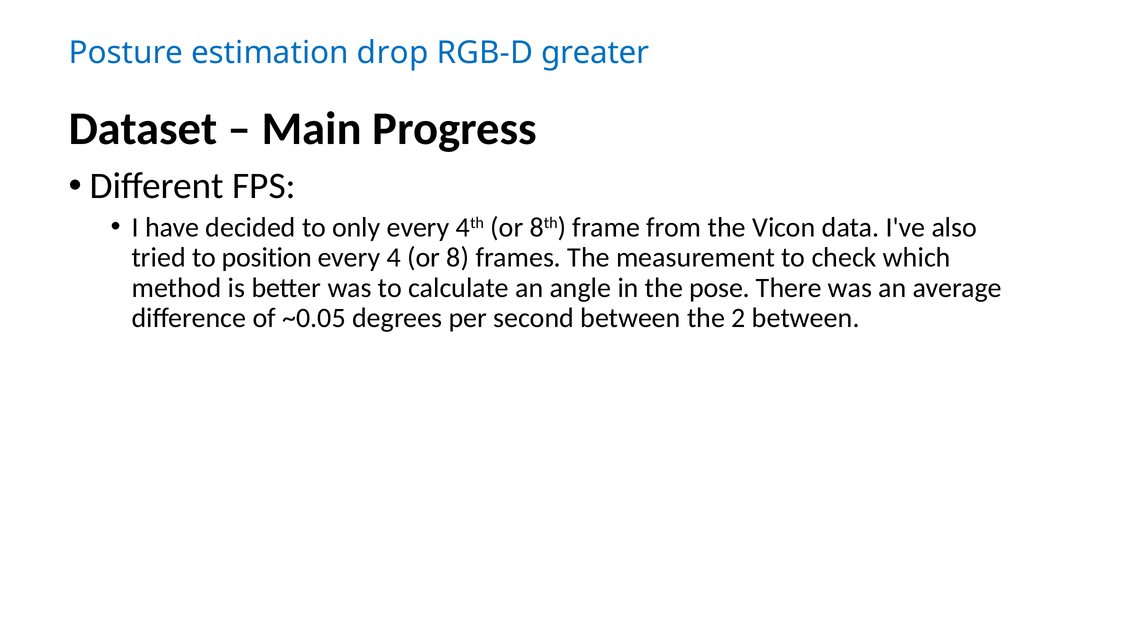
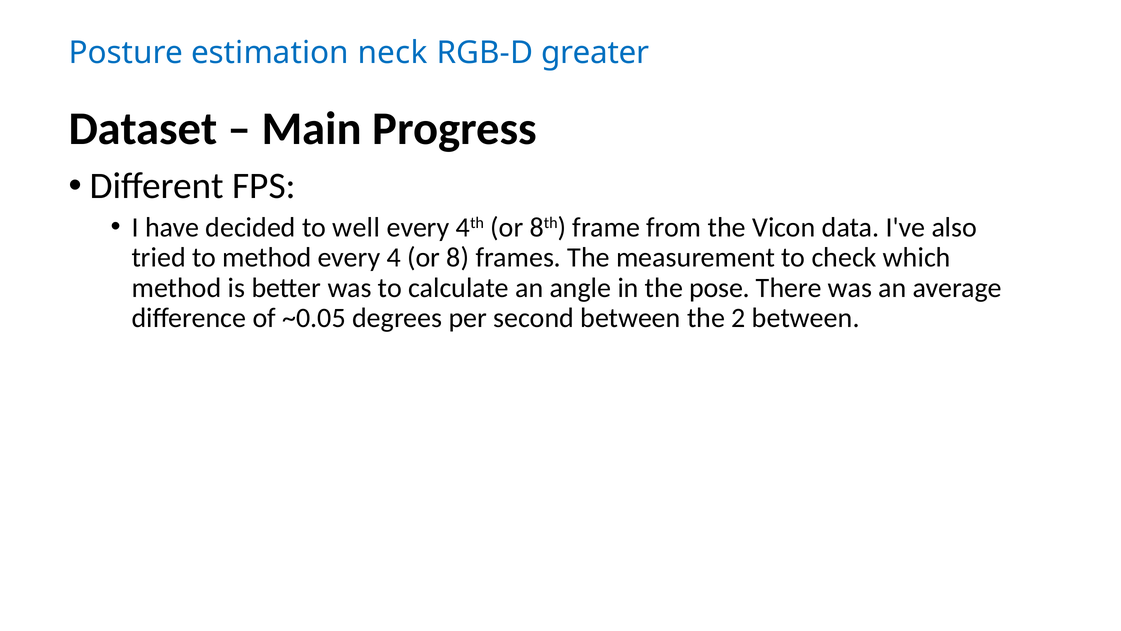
drop: drop -> neck (393, 53)
only: only -> well (356, 227)
to position: position -> method (267, 257)
